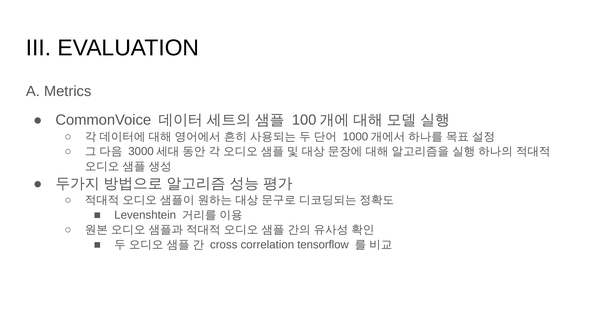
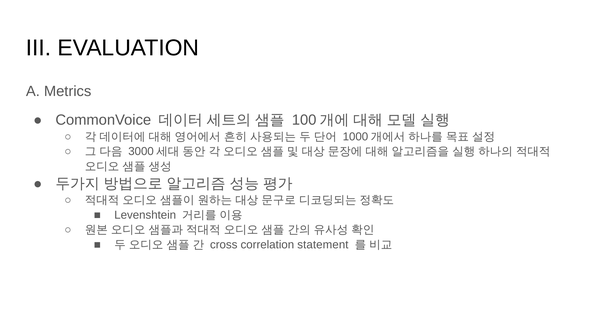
tensorflow: tensorflow -> statement (323, 244)
